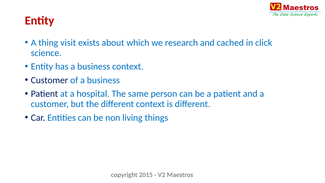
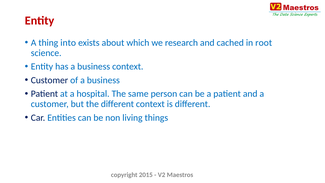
visit: visit -> into (68, 43)
click: click -> root (264, 43)
